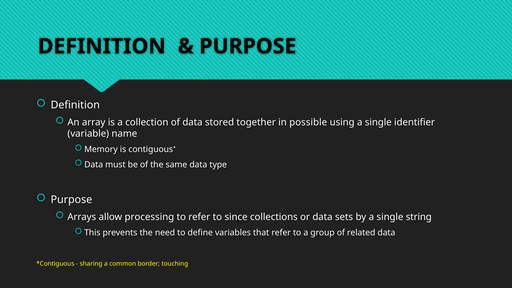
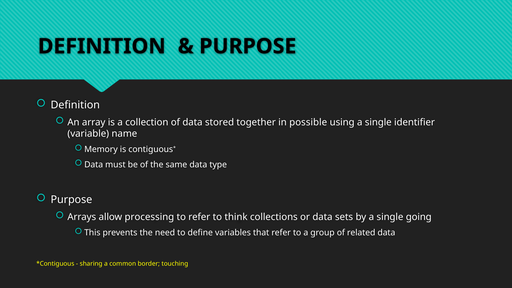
since: since -> think (236, 217)
string: string -> going (419, 217)
